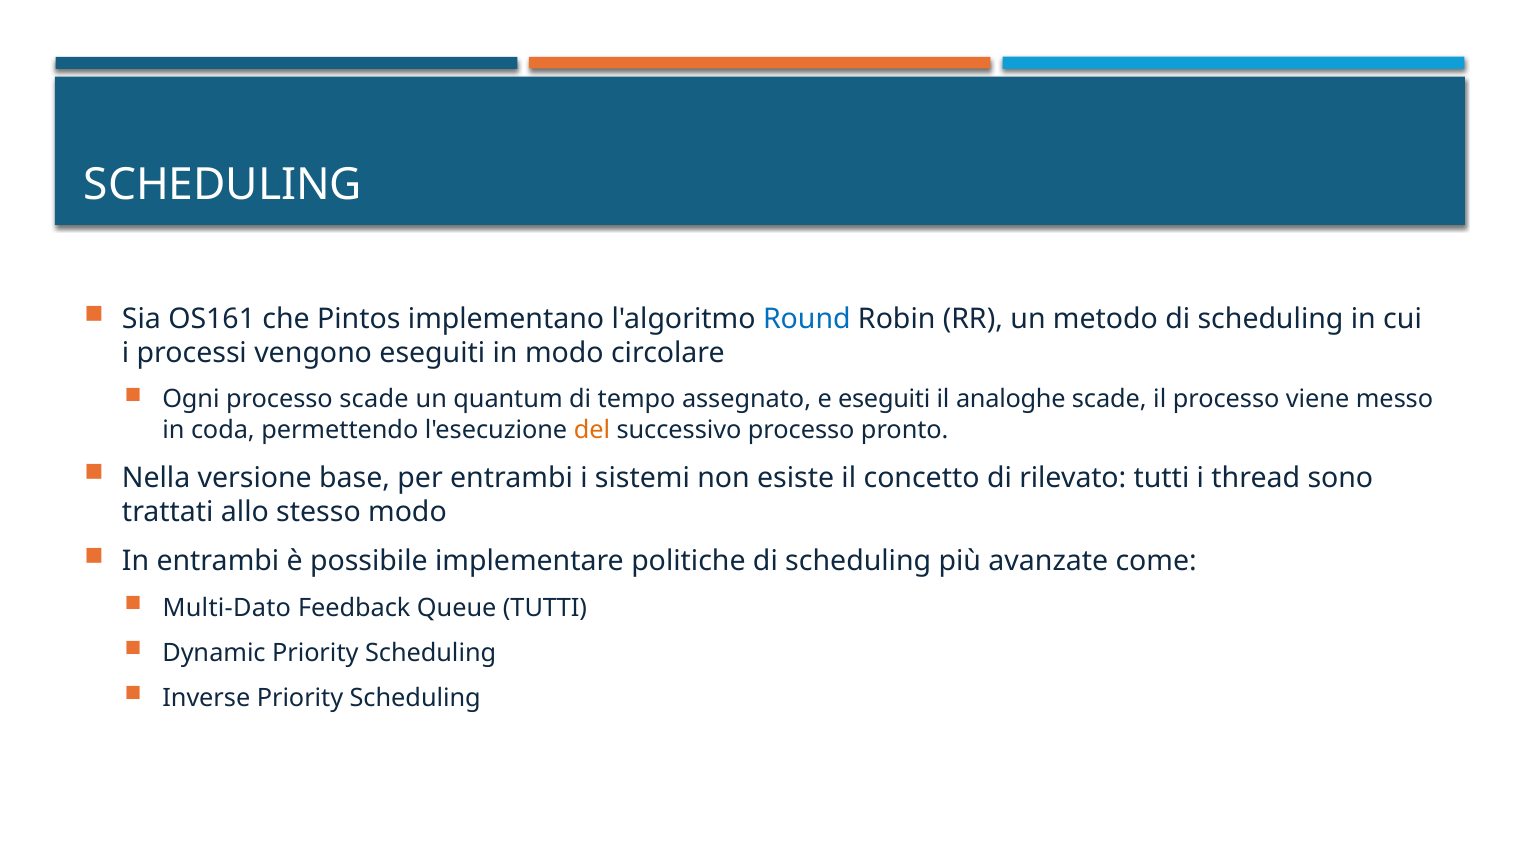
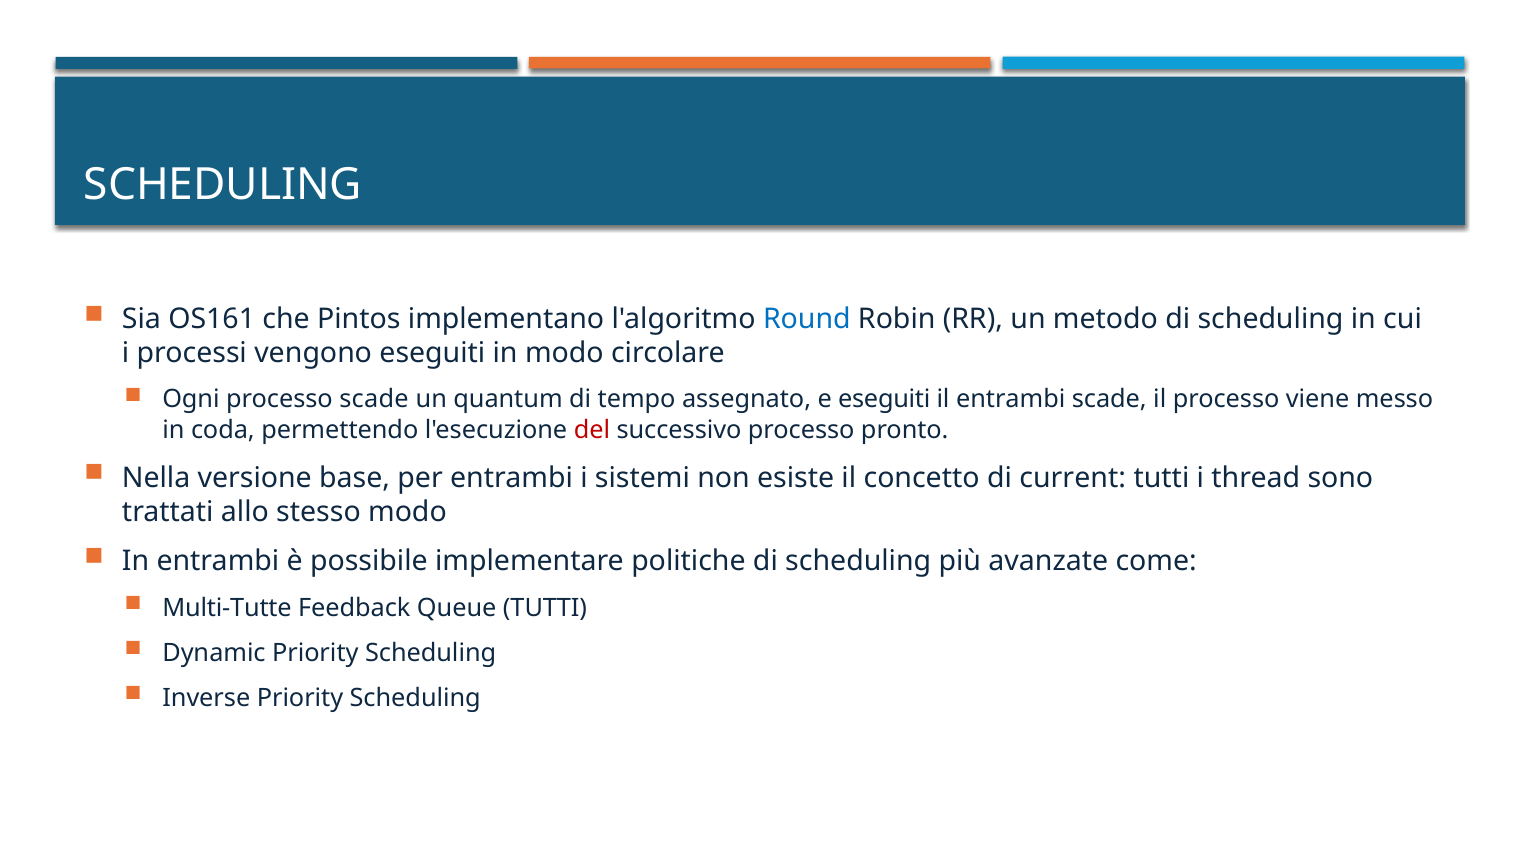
il analoghe: analoghe -> entrambi (1011, 400)
del colour: orange -> red (592, 430)
rilevato: rilevato -> current (1073, 478)
Multi-Dato: Multi-Dato -> Multi-Tutte (227, 608)
